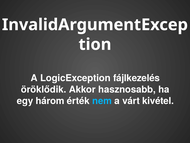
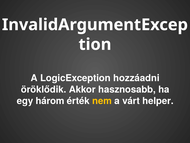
fájlkezelés: fájlkezelés -> hozzáadni (136, 78)
nem colour: light blue -> yellow (102, 101)
kivétel: kivétel -> helper (158, 101)
